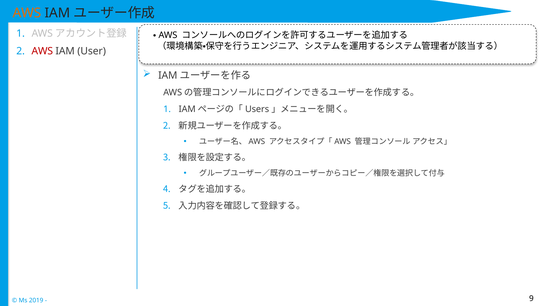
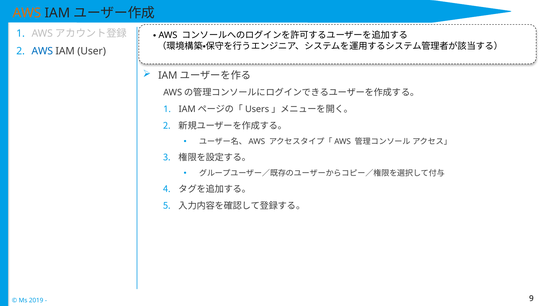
AWS colour: red -> blue (42, 51)
